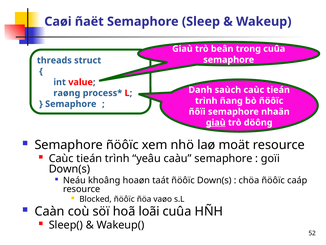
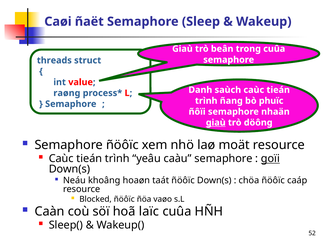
bò ñöôïc: ñöôïc -> phuïc (271, 101)
goïi underline: none -> present (270, 158)
loãi: loãi -> laïc (149, 211)
